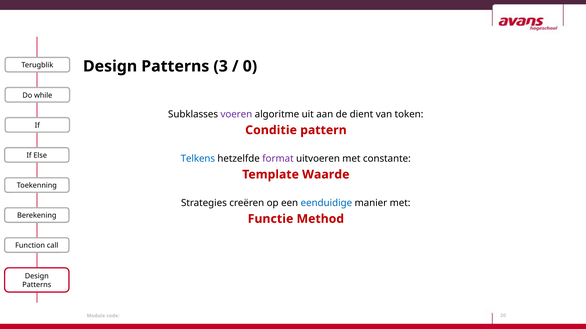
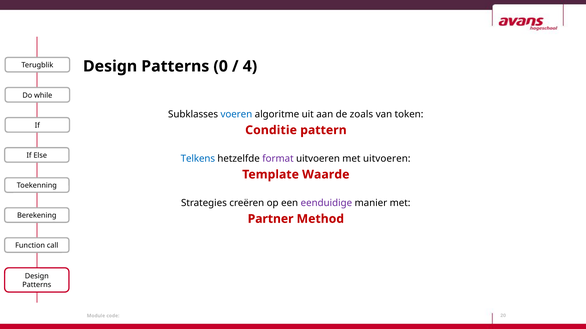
3: 3 -> 0 (221, 66)
0: 0 -> 4 (250, 66)
voeren colour: purple -> blue (236, 115)
dient: dient -> zoals (361, 115)
met constante: constante -> uitvoeren (387, 159)
eenduidige colour: blue -> purple (326, 203)
Functie: Functie -> Partner (271, 219)
